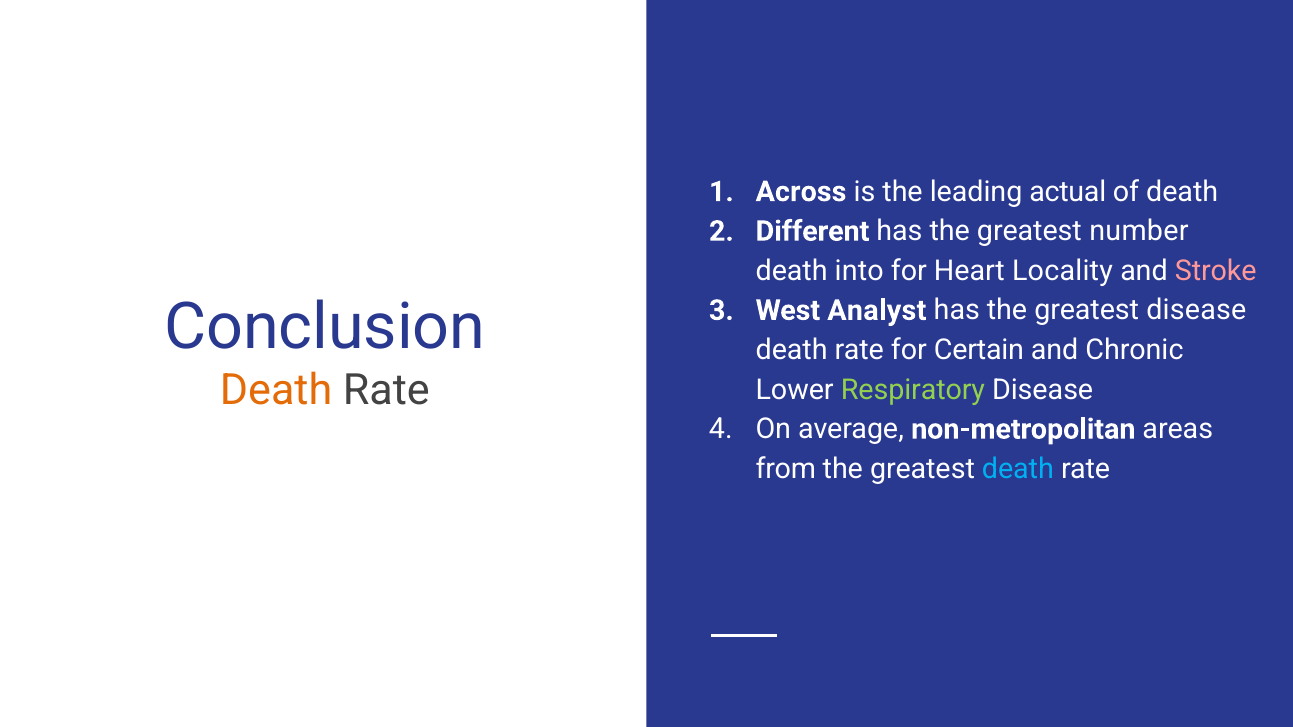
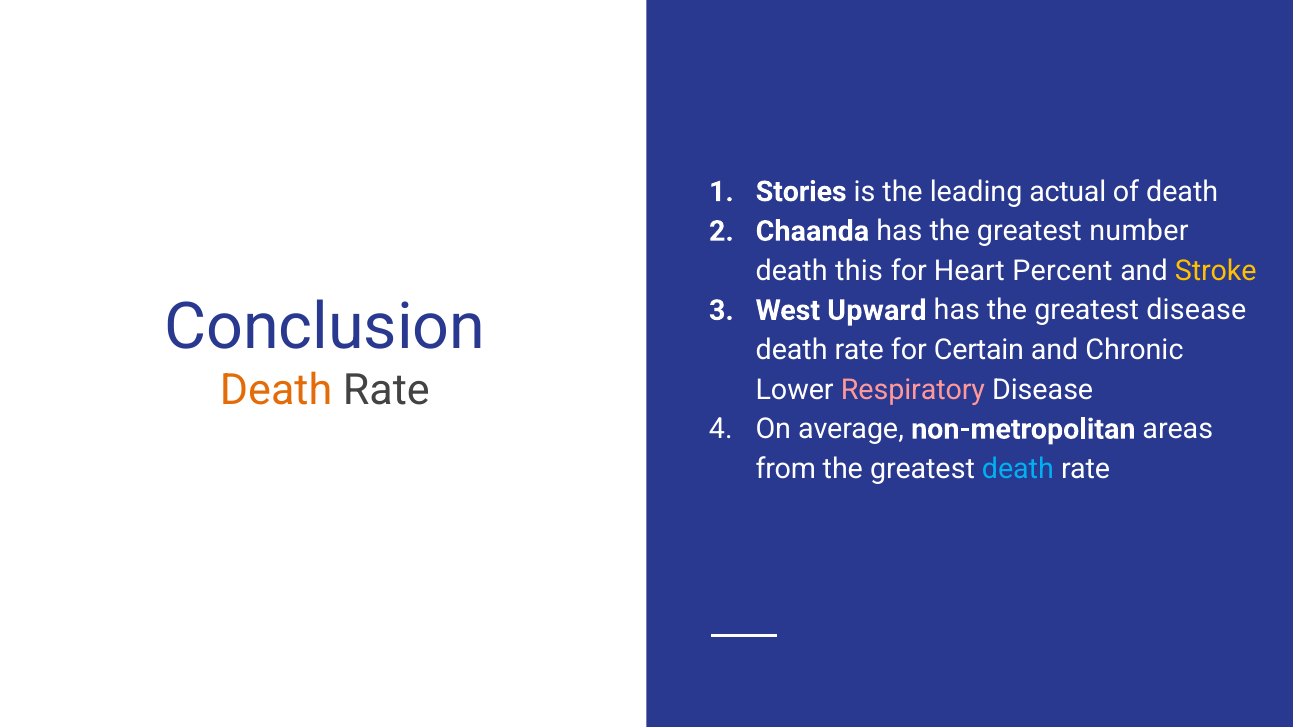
Across: Across -> Stories (801, 192)
Different: Different -> Chaanda (812, 231)
into: into -> this (859, 271)
Locality: Locality -> Percent (1062, 271)
Stroke colour: pink -> yellow (1216, 271)
Analyst: Analyst -> Upward (877, 311)
Respiratory colour: light green -> pink (913, 390)
